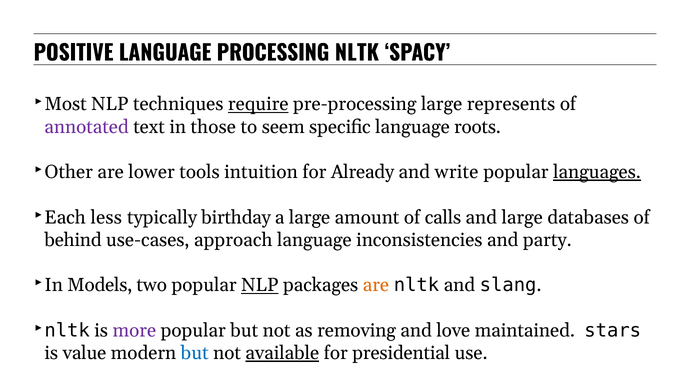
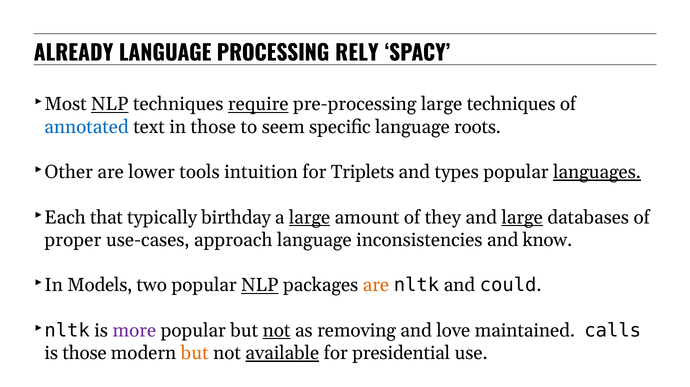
POSITIVE: POSITIVE -> ALREADY (73, 54)
PROCESSING NLTK: NLTK -> RELY (357, 54)
NLP underline: none -> present (110, 104)
large represents: represents -> techniques (511, 104)
annotated colour: purple -> blue (87, 127)
Already: Already -> Triplets (363, 172)
write: write -> types (457, 172)
less: less -> that (106, 218)
large underline: none -> present (310, 218)
calls: calls -> they (443, 218)
large underline: none -> present (522, 218)
behind: behind -> proper (73, 240)
party: party -> know (547, 240)
slang: slang -> could (508, 286)
not underline: none -> present (277, 331)
stars: stars -> calls (613, 331)
is value: value -> those (85, 354)
but colour: blue -> orange (195, 354)
